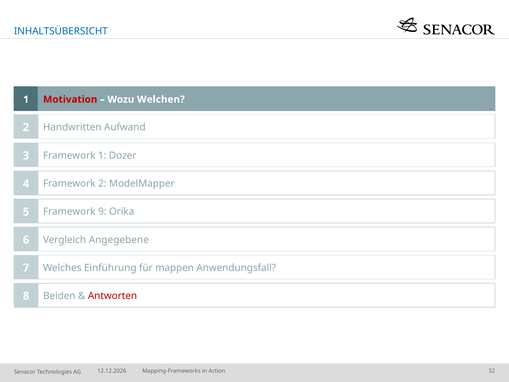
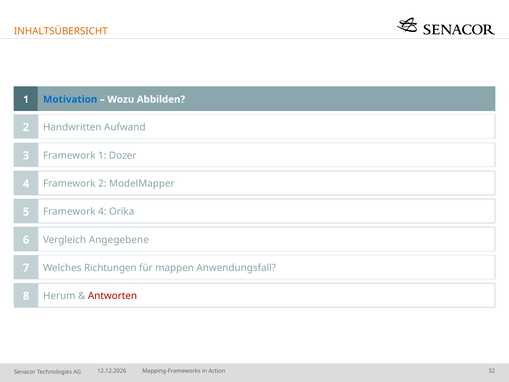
INHALTSÜBERSICHT colour: blue -> orange (61, 31)
Motivation colour: red -> blue (70, 99)
Welchen: Welchen -> Abbilden (161, 99)
Framework 9: 9 -> 4 (102, 212)
Einführung: Einführung -> Richtungen (110, 268)
Beiden: Beiden -> Herum (59, 296)
